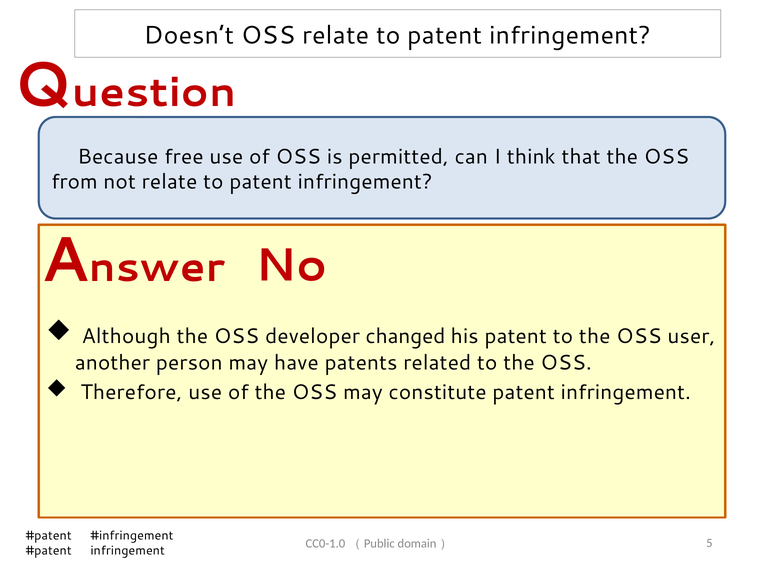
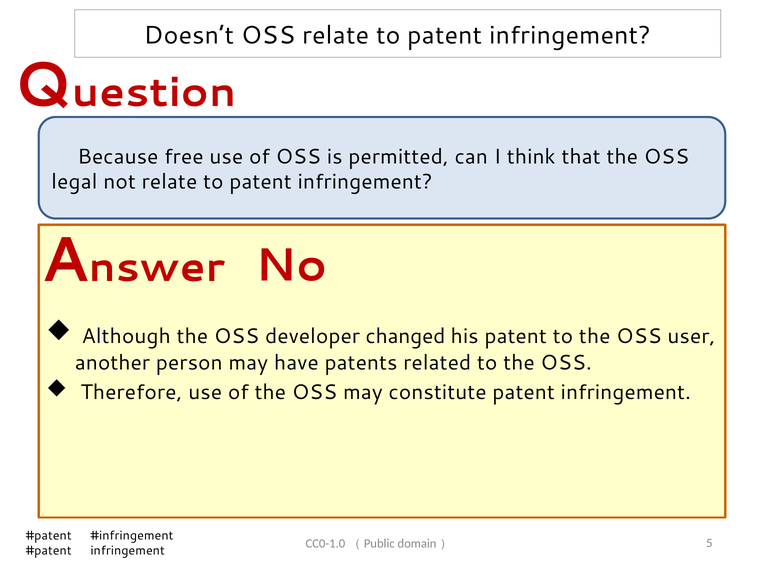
from: from -> legal (74, 182)
